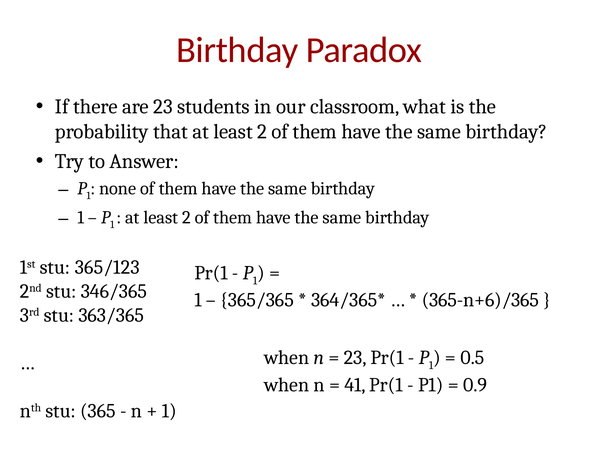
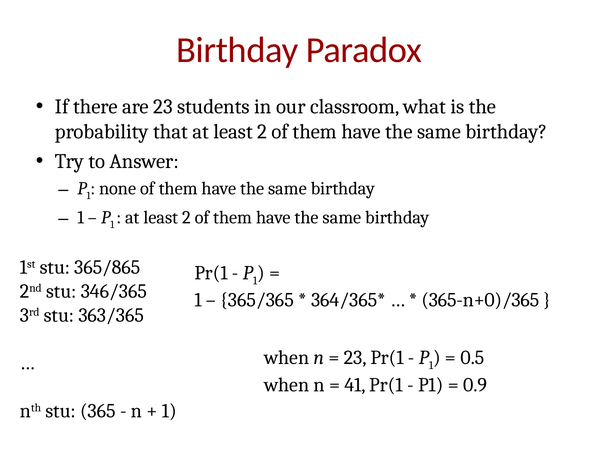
365/123: 365/123 -> 365/865 (107, 267)
365-n+6)/365: 365-n+6)/365 -> 365-n+0)/365 (480, 300)
